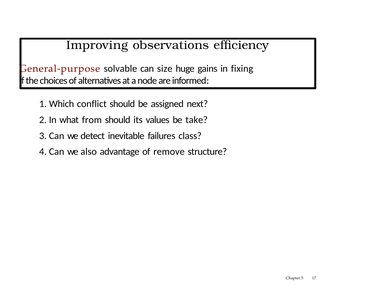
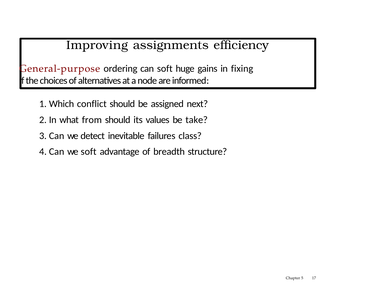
observations: observations -> assignments (171, 45)
solvable: solvable -> ordering (121, 69)
can size: size -> soft (165, 69)
we also: also -> soft (89, 152)
remove: remove -> breadth (169, 152)
